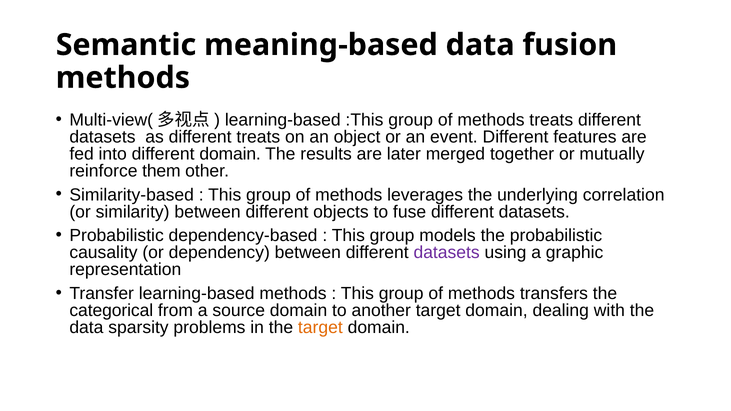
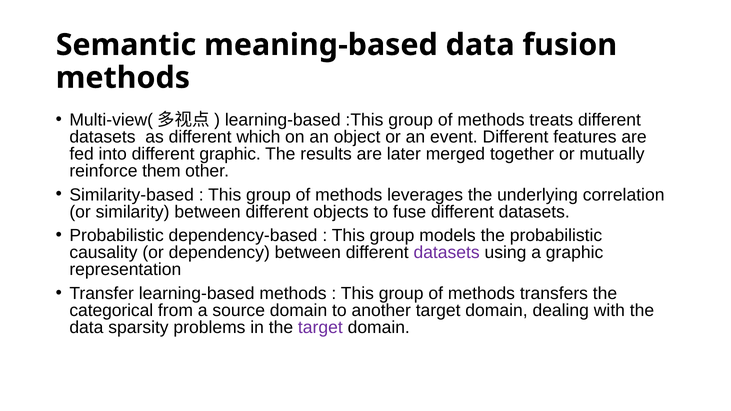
different treats: treats -> which (258, 137)
different domain: domain -> graphic (230, 154)
target colour: orange -> purple (320, 328)
